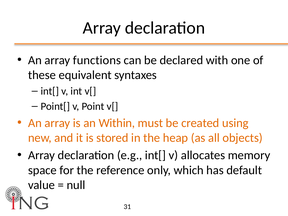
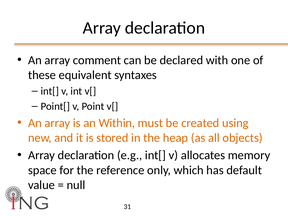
functions: functions -> comment (97, 60)
